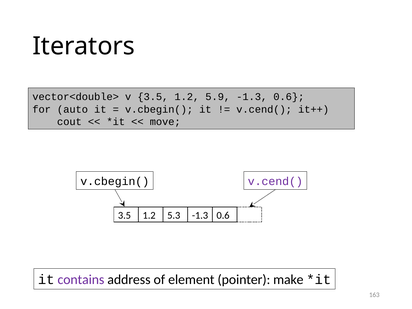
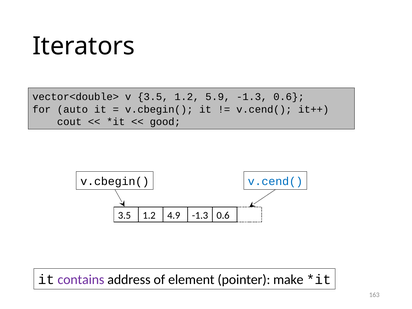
move: move -> good (165, 122)
v.cend( colour: purple -> blue (275, 181)
5.3: 5.3 -> 4.9 (174, 215)
